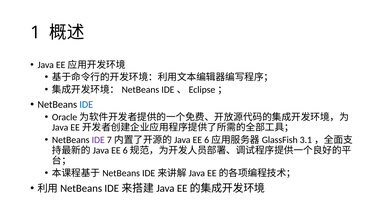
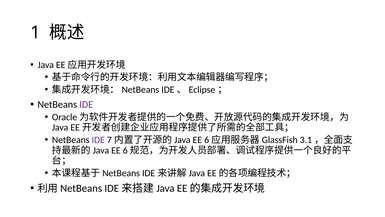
IDE colour: blue -> purple (86, 104)
